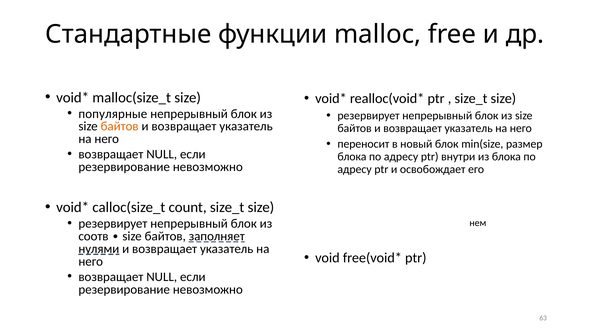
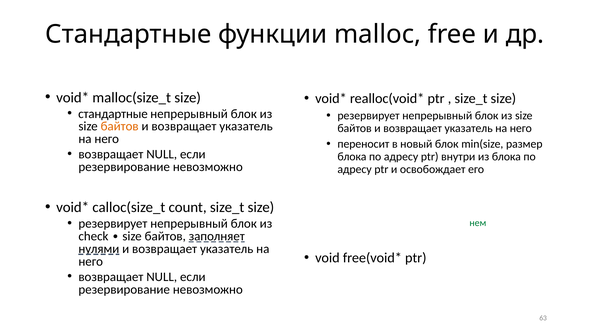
популярные: популярные -> стандартные (113, 114)
нем colour: black -> green (478, 223)
соотв: соотв -> check (93, 236)
